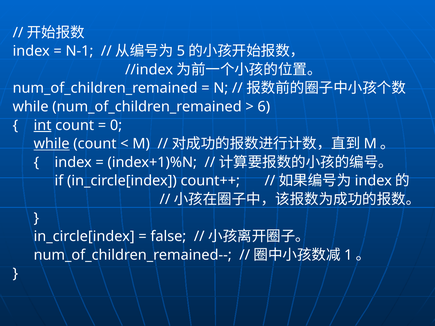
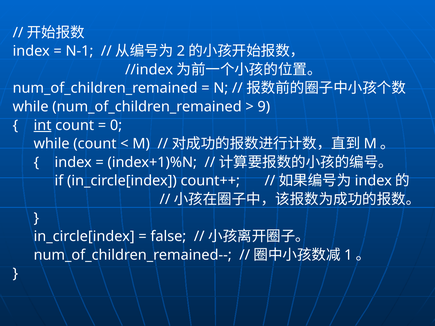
5: 5 -> 2 (181, 51)
6: 6 -> 9 (264, 107)
while underline: present -> none (52, 144)
